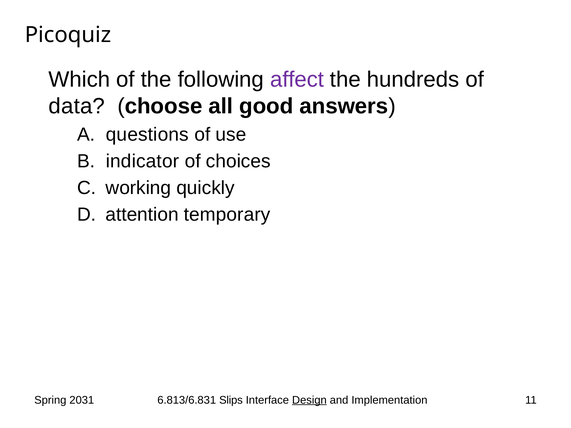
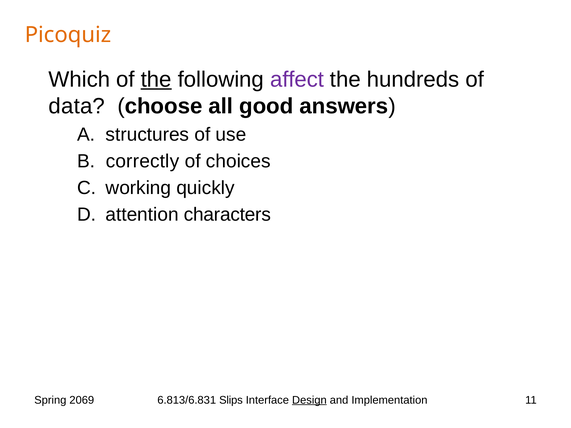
Picoquiz colour: black -> orange (68, 35)
the underline: none -> present (156, 80)
questions: questions -> structures (147, 135)
indicator: indicator -> correctly (143, 161)
temporary: temporary -> characters (227, 215)
2031: 2031 -> 2069 (82, 400)
